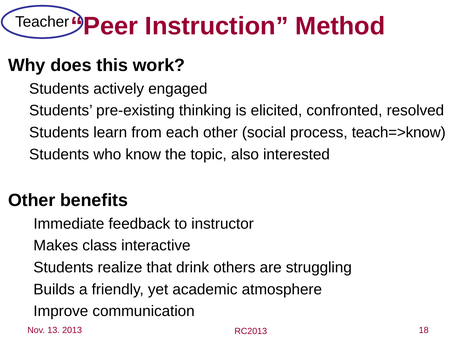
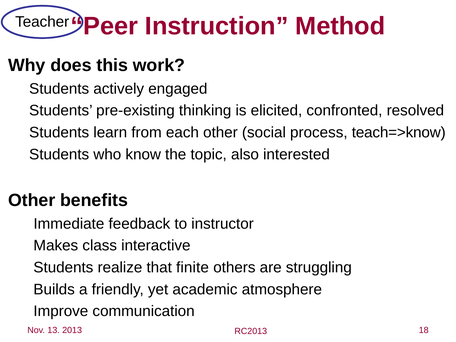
drink: drink -> finite (193, 267)
